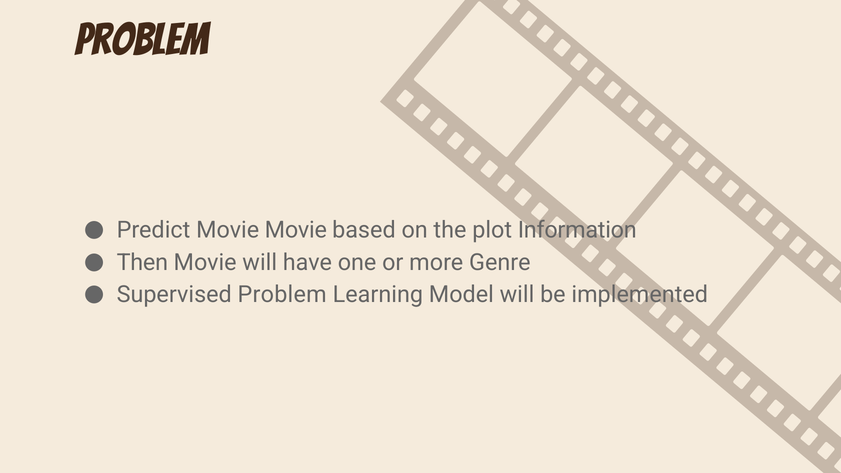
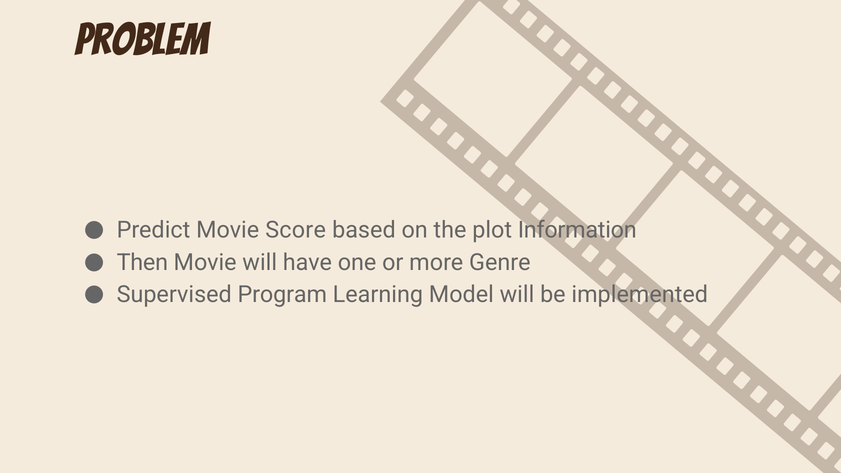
Movie Movie: Movie -> Score (296, 230)
Supervised Problem: Problem -> Program (282, 295)
